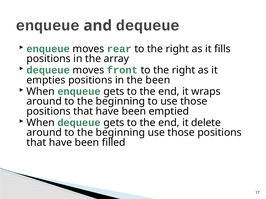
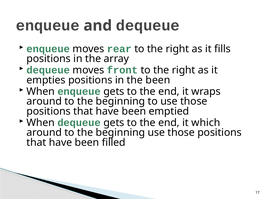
delete: delete -> which (206, 123)
